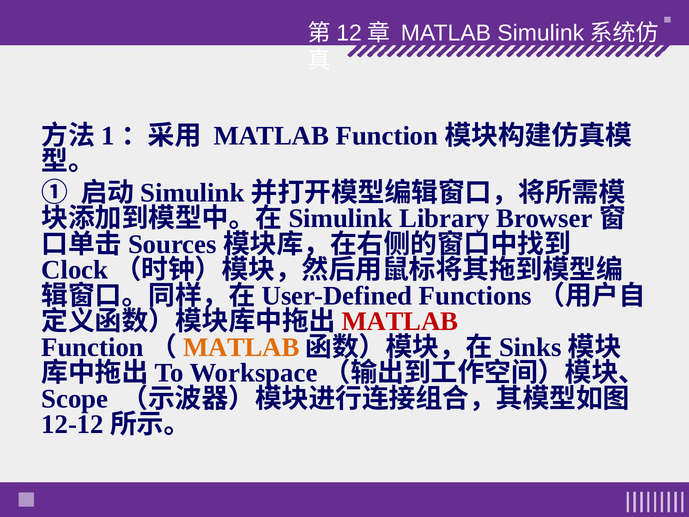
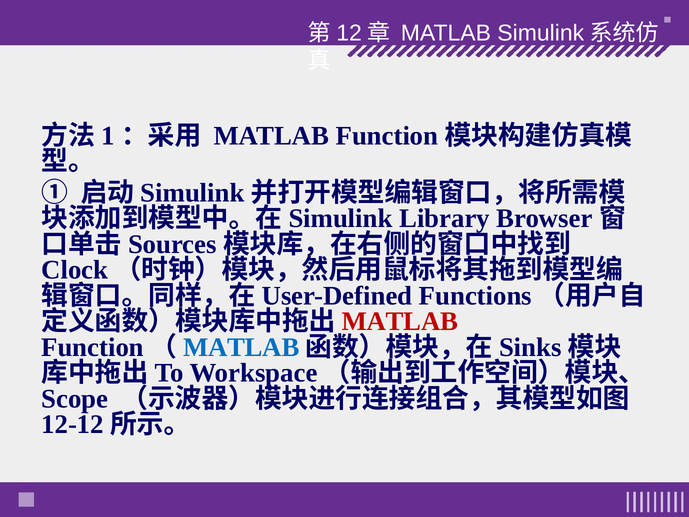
MATLAB colour: orange -> blue (241, 347)
